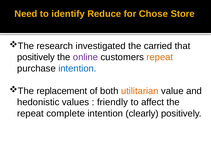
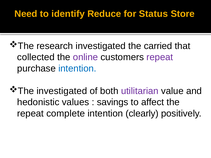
Chose: Chose -> Status (153, 14)
positively: positively -> collected (36, 57)
repeat colour: orange -> purple (160, 57)
replacement: replacement -> investigated (62, 91)
utilitarian colour: orange -> purple (140, 91)
friendly: friendly -> savings (113, 102)
